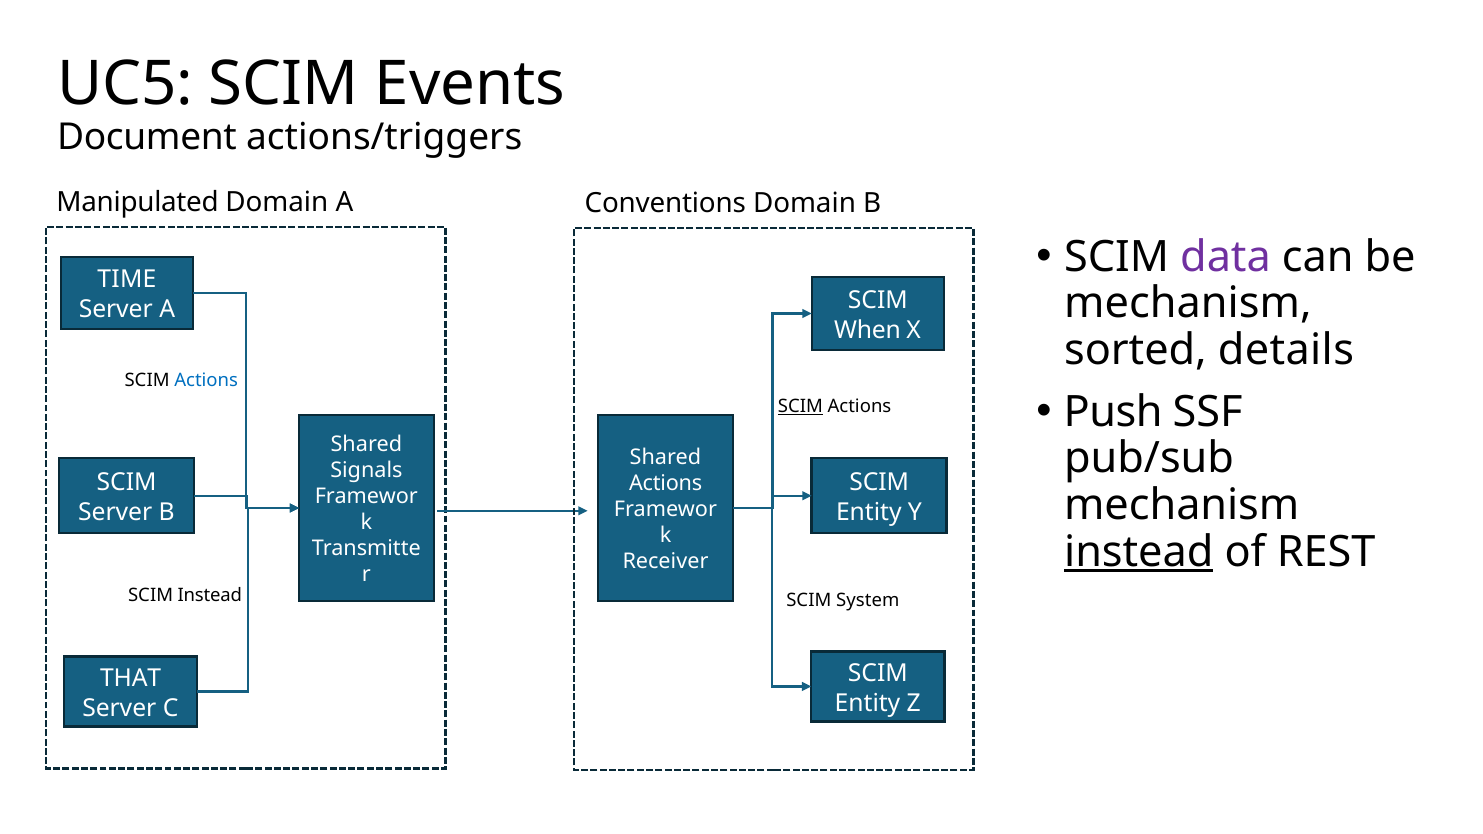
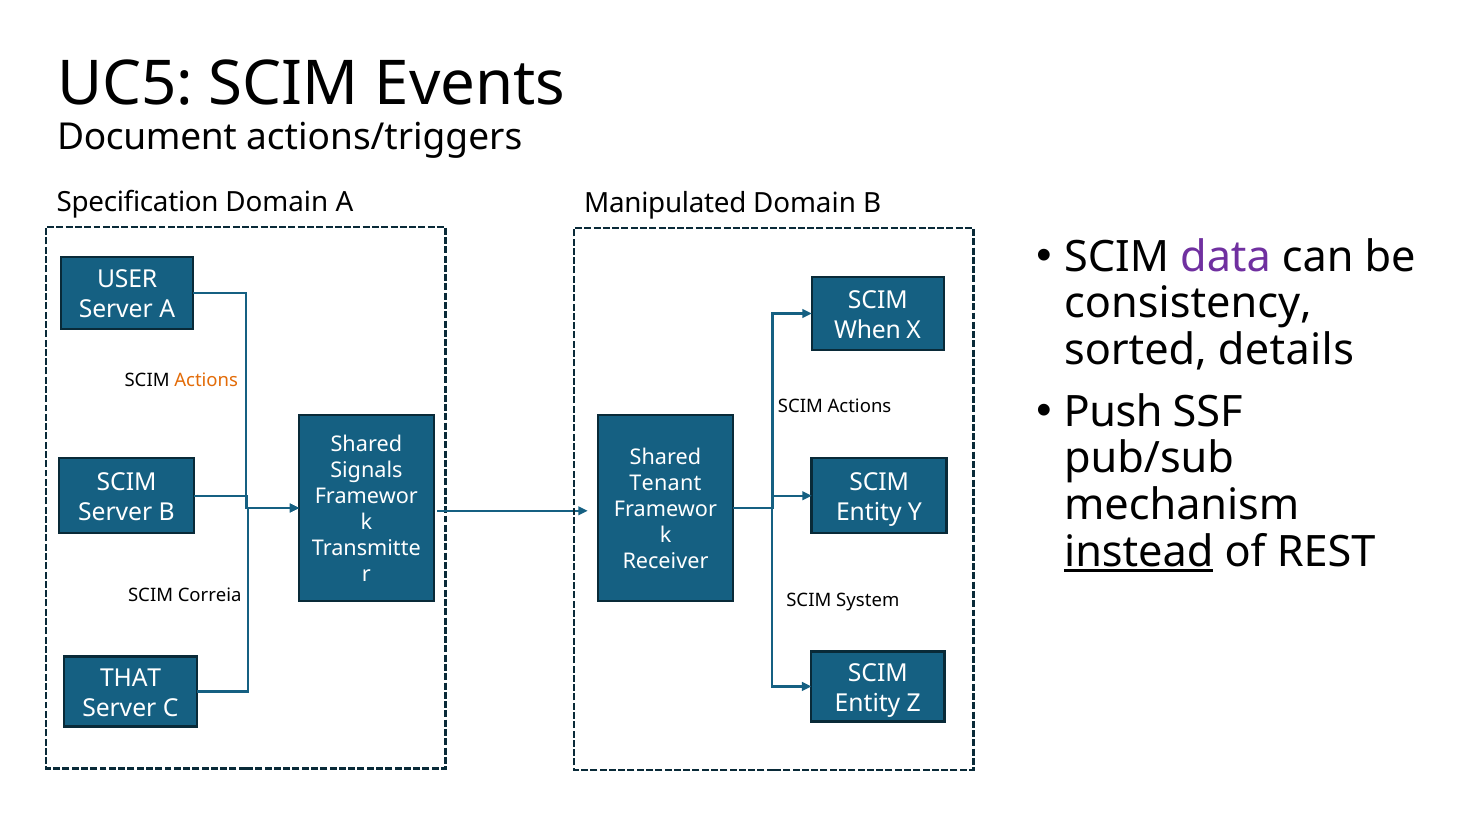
Manipulated: Manipulated -> Specification (138, 202)
Conventions: Conventions -> Manipulated (665, 203)
TIME: TIME -> USER (127, 280)
mechanism: mechanism -> consistency (1188, 303)
Actions colour: blue -> orange (206, 381)
SCIM underline: present -> none (800, 406)
Actions: Actions -> Tenant (665, 484)
SCIM Instead: Instead -> Correia (210, 596)
